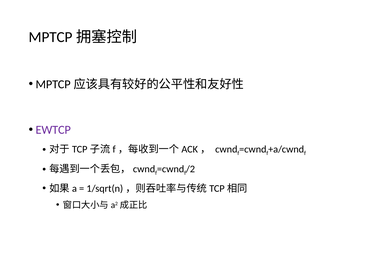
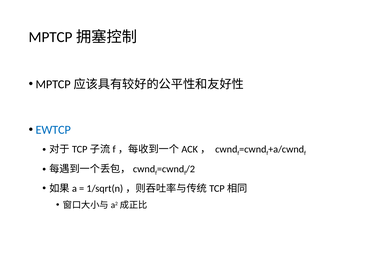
EWTCP colour: purple -> blue (53, 130)
